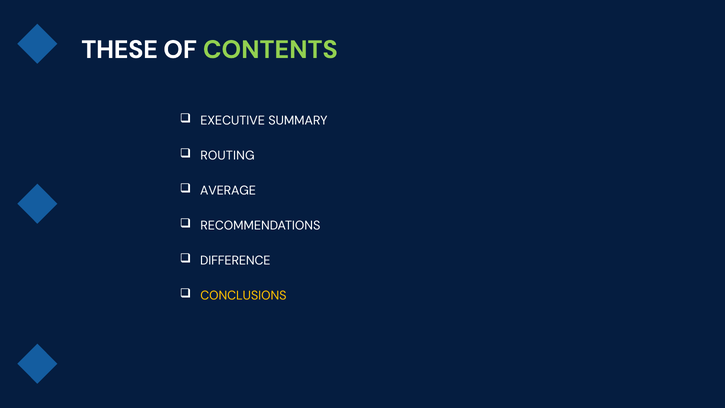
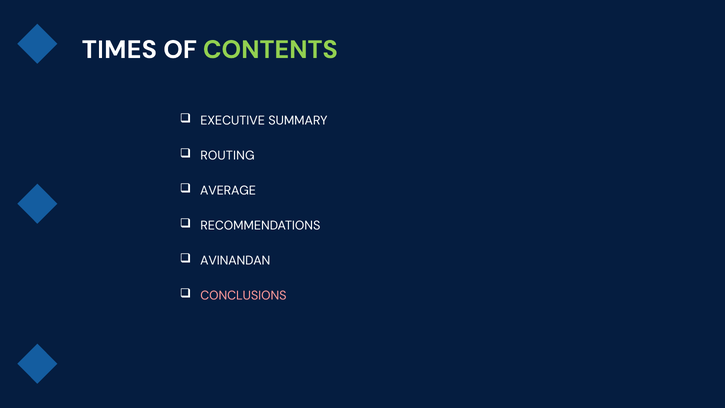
THESE: THESE -> TIMES (119, 50)
DIFFERENCE: DIFFERENCE -> AVINANDAN (235, 261)
CONCLUSIONS colour: yellow -> pink (243, 296)
